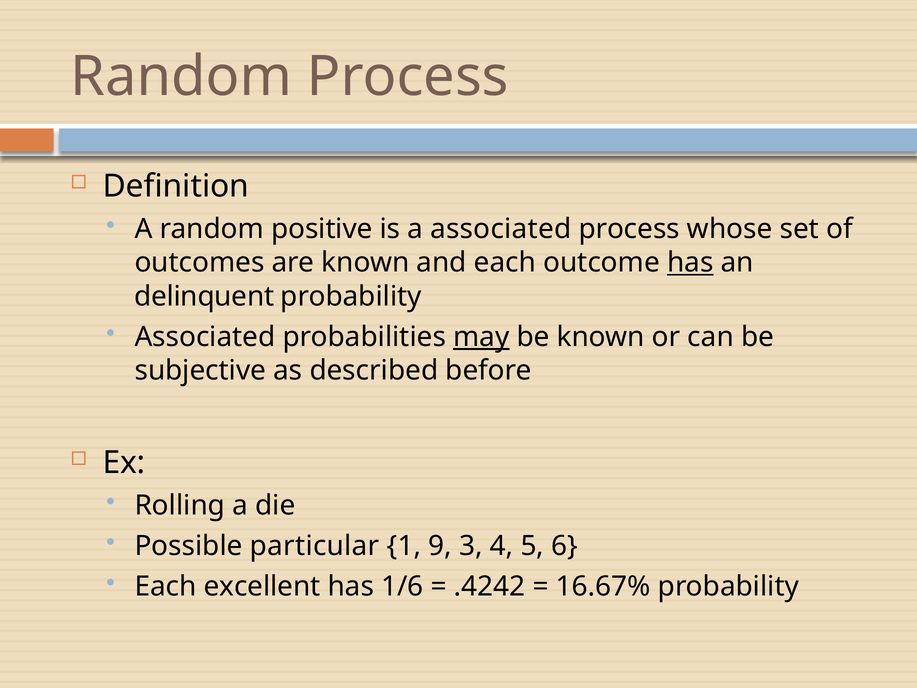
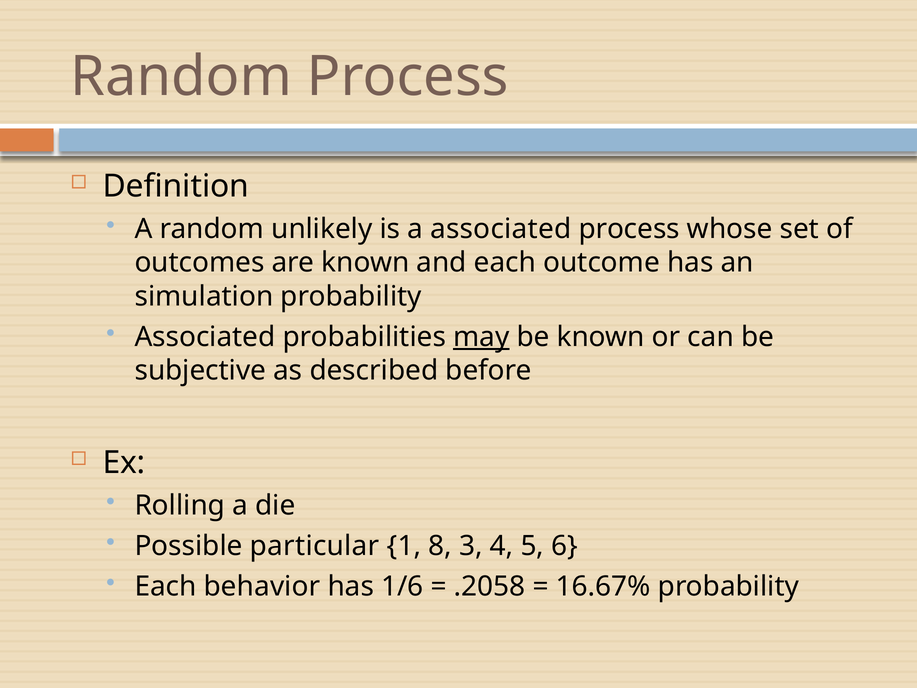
positive: positive -> unlikely (322, 229)
has underline: present -> none (690, 263)
delinquent: delinquent -> simulation (204, 296)
9: 9 -> 8 (440, 546)
excellent: excellent -> behavior (262, 586)
.4242: .4242 -> .2058 (490, 586)
